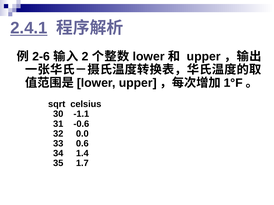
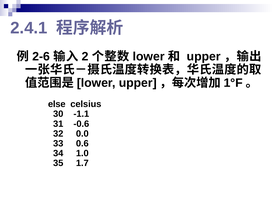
2.4.1 underline: present -> none (29, 28)
sqrt: sqrt -> else (57, 104)
1.4: 1.4 -> 1.0 (82, 154)
